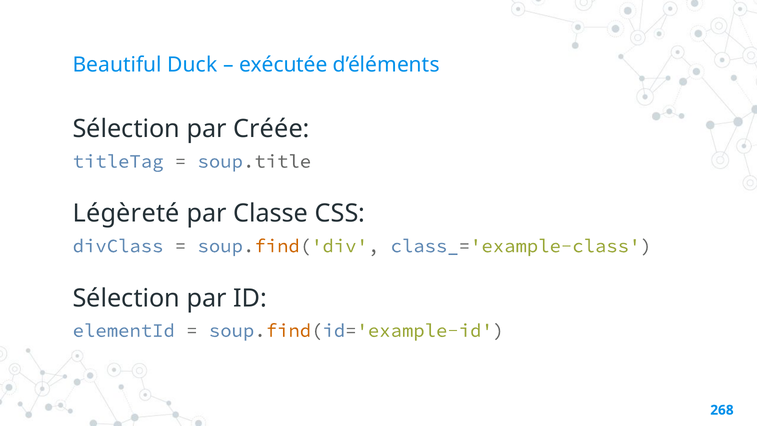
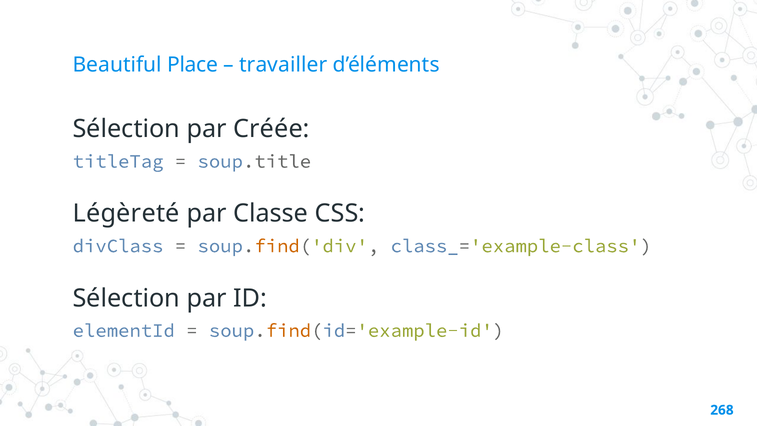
Duck: Duck -> Place (193, 65)
exécutée: exécutée -> travailler (283, 65)
